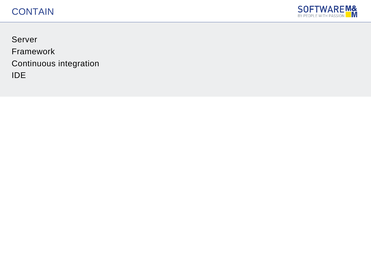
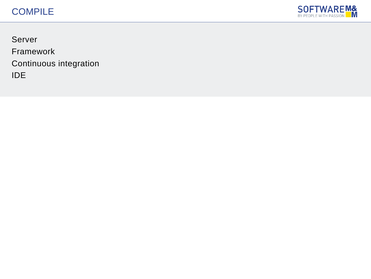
CONTAIN: CONTAIN -> COMPILE (33, 12)
